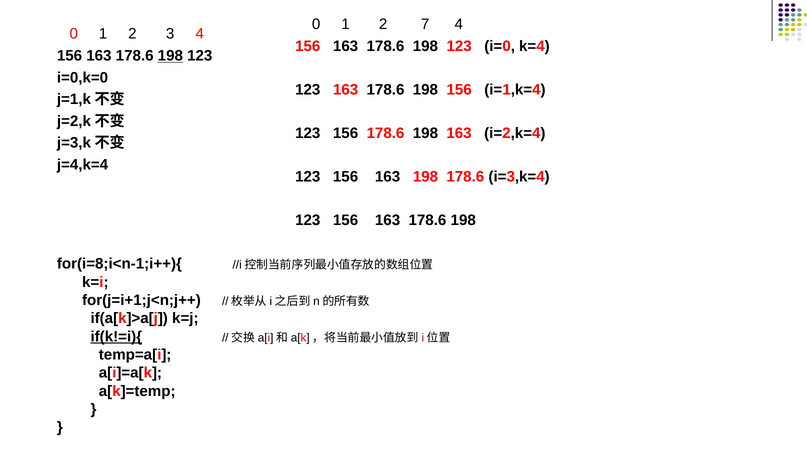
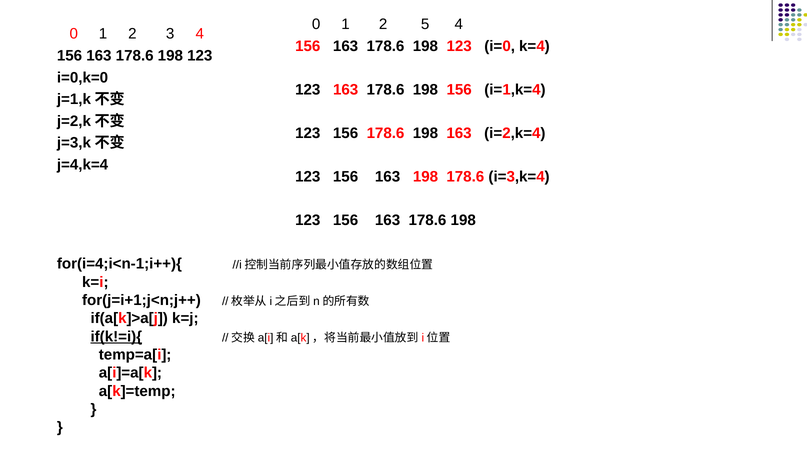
7: 7 -> 5 (425, 24)
198 underline: present -> none (170, 56)
for(i=8;i<n-1;i++){: for(i=8;i<n-1;i++){ -> for(i=4;i<n-1;i++){ (119, 264)
